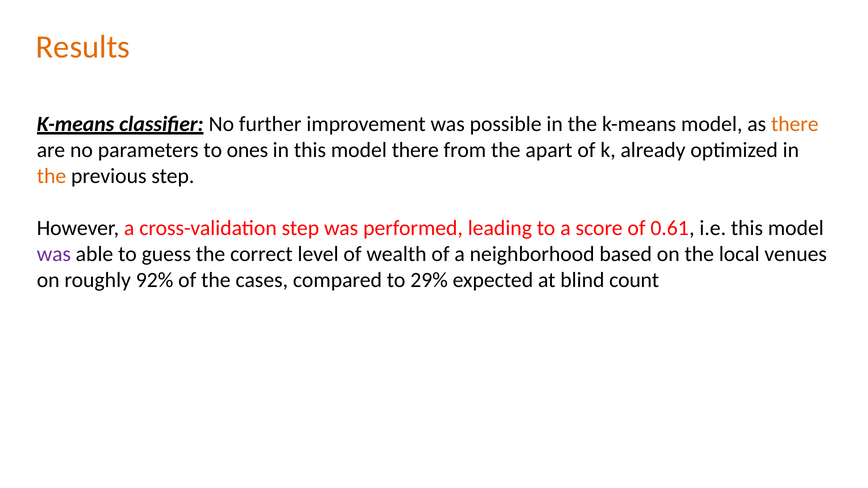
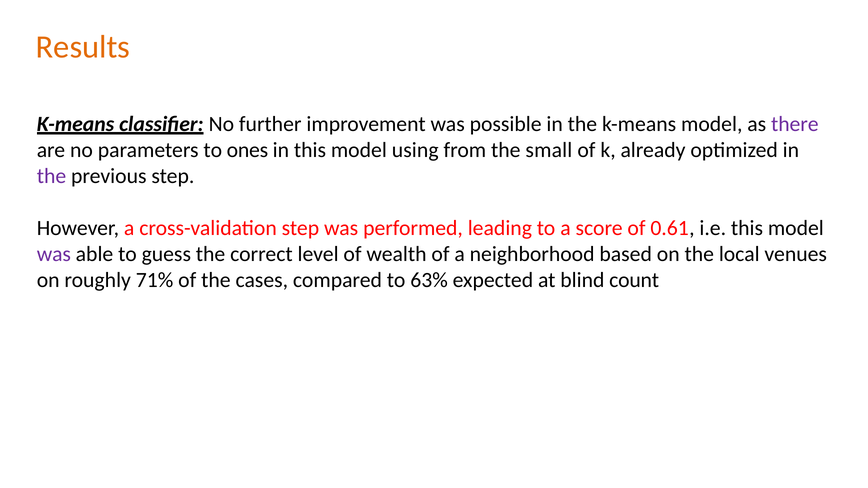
there colour: orange -> purple (795, 124)
model there: there -> using (415, 150)
apart: apart -> small (549, 150)
the colour: orange -> purple (51, 176)
92%: 92% -> 71% (155, 280)
29%: 29% -> 63% (429, 280)
